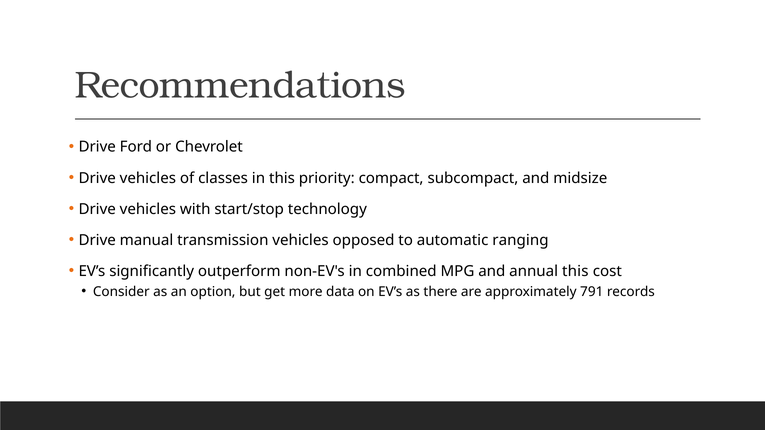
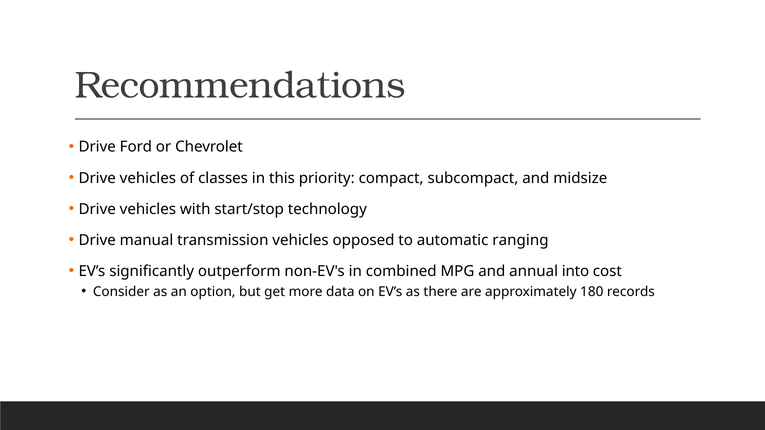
annual this: this -> into (575, 271)
791: 791 -> 180 (592, 292)
